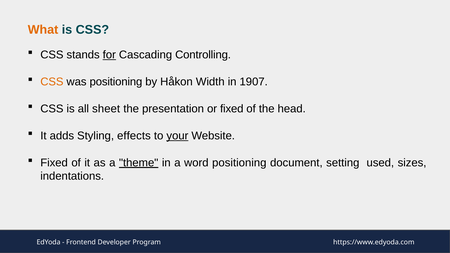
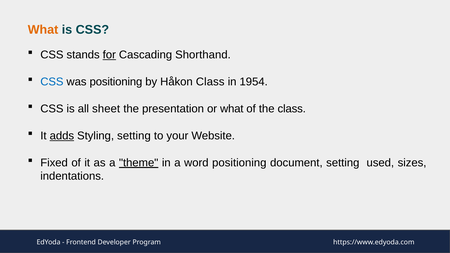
Controlling: Controlling -> Shorthand (203, 55)
CSS colour: orange -> blue (52, 82)
Håkon Width: Width -> Class (210, 82)
1907: 1907 -> 1954 (254, 82)
or fixed: fixed -> what (232, 109)
the head: head -> class (292, 109)
adds underline: none -> present (62, 136)
Styling effects: effects -> setting (134, 136)
your underline: present -> none (177, 136)
